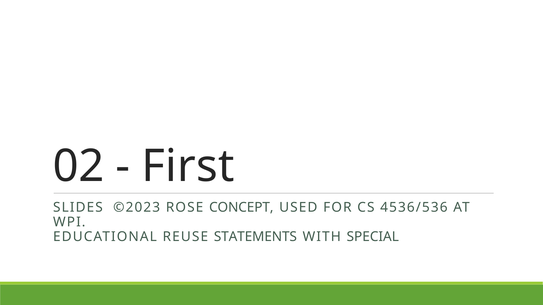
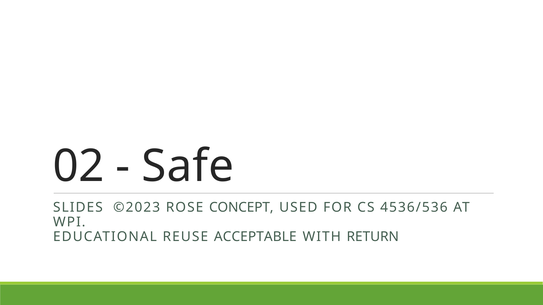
First: First -> Safe (188, 166)
STATEMENTS: STATEMENTS -> ACCEPTABLE (255, 237)
SPECIAL: SPECIAL -> RETURN (373, 237)
